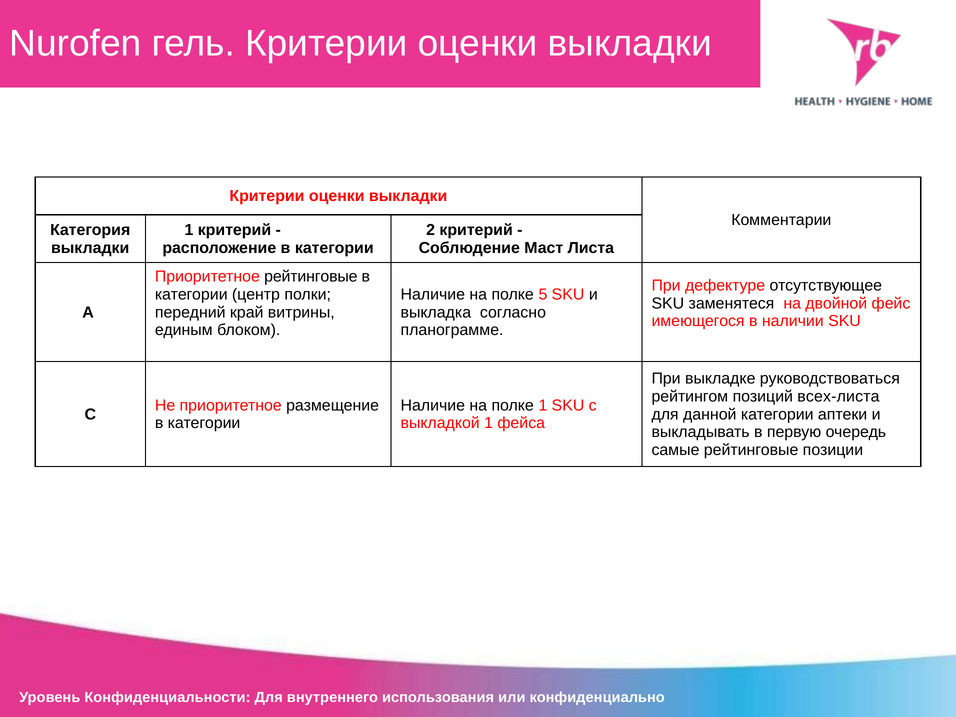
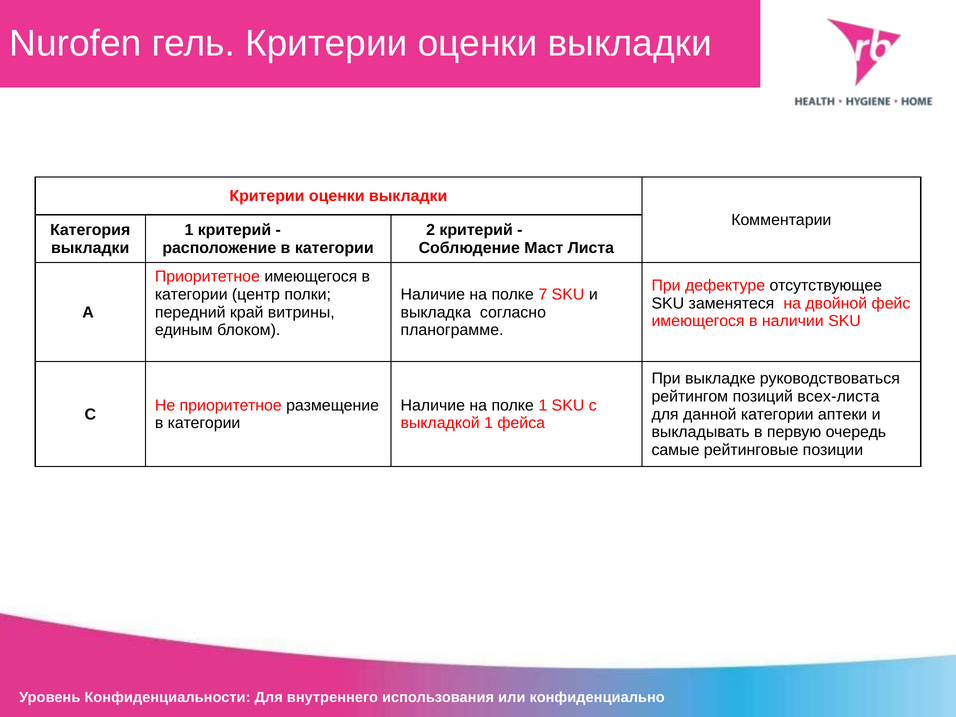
Приоритетное рейтинговые: рейтинговые -> имеющегося (311, 277)
5: 5 -> 7 (543, 294)
